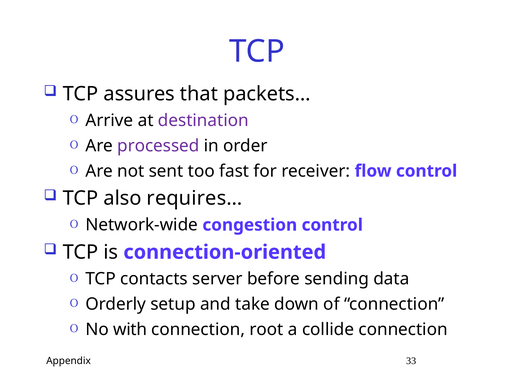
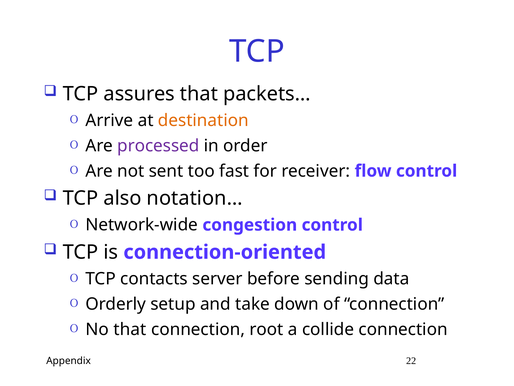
destination colour: purple -> orange (203, 120)
requires…: requires… -> notation… (195, 198)
No with: with -> that (130, 329)
33: 33 -> 22 (411, 361)
